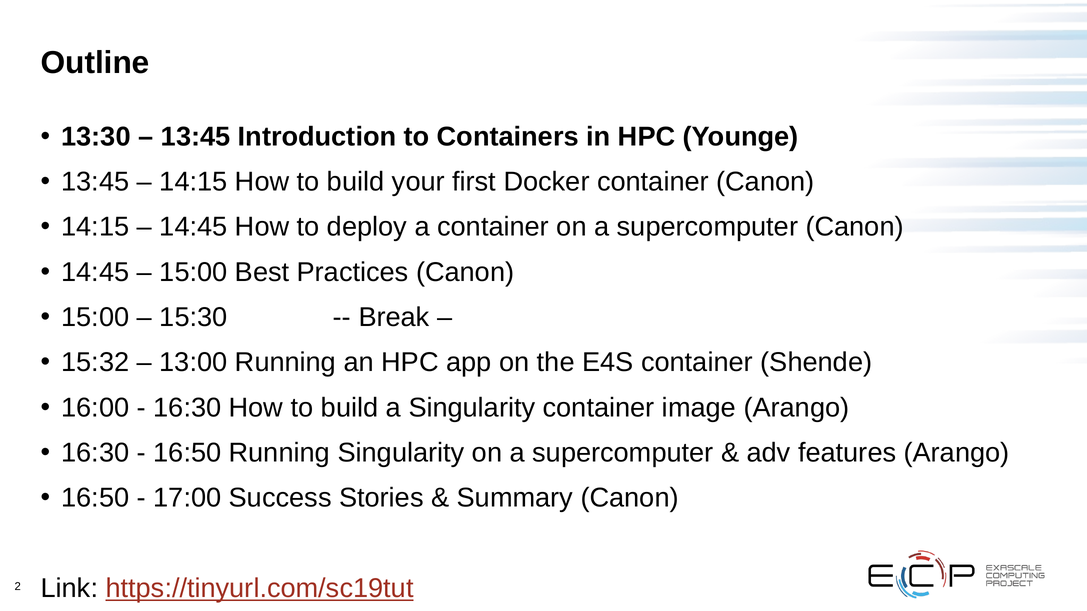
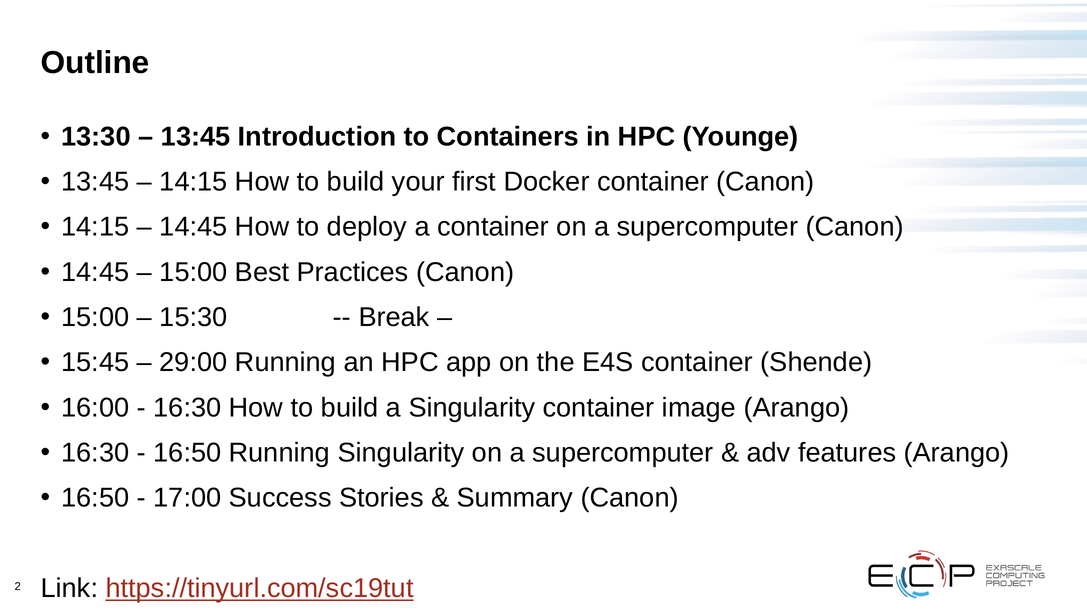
15:32: 15:32 -> 15:45 (95, 363)
13:00: 13:00 -> 29:00 (193, 363)
